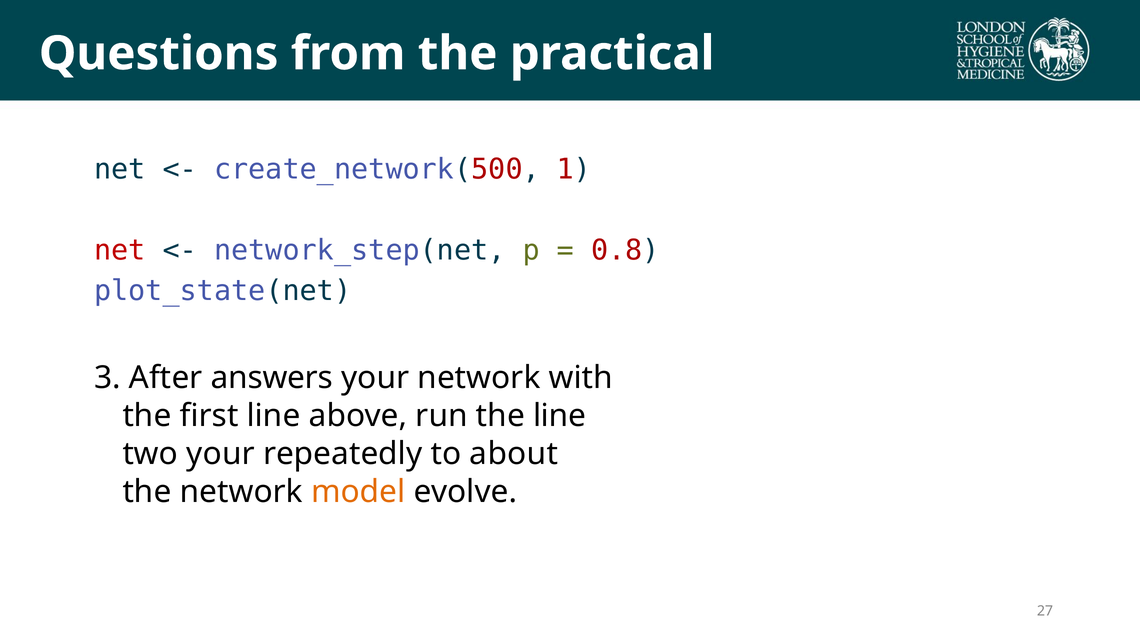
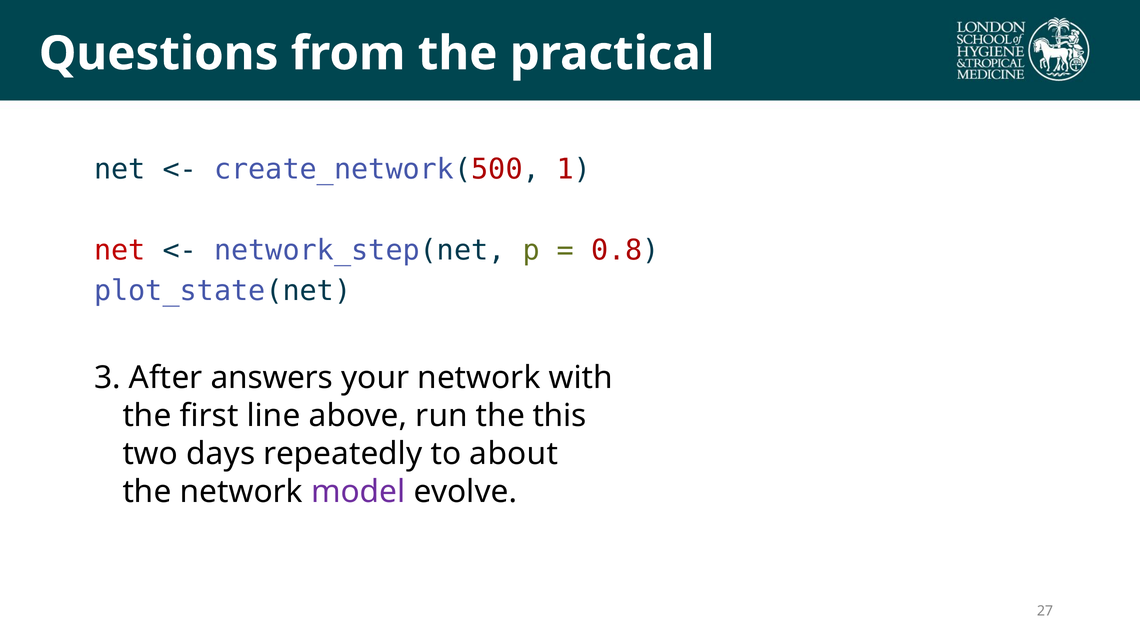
the line: line -> this (560, 416)
two your: your -> days (221, 454)
model colour: orange -> purple (358, 492)
